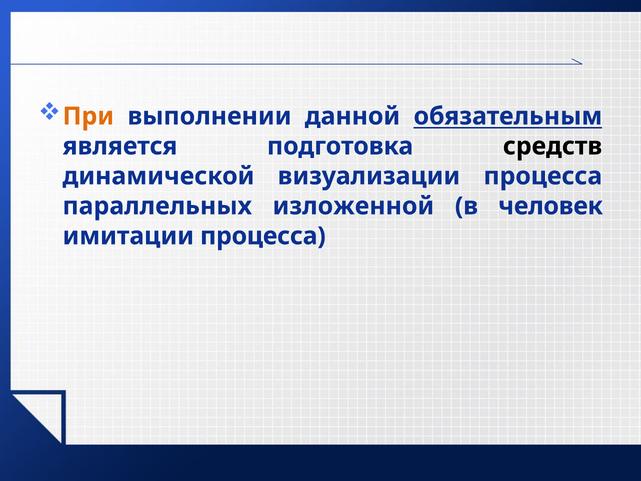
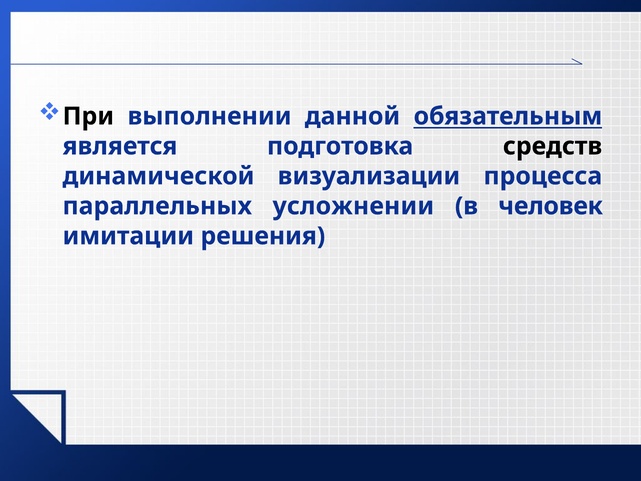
При colour: orange -> black (88, 116)
изложенной: изложенной -> усложнении (353, 206)
имитации процесса: процесса -> решения (263, 236)
